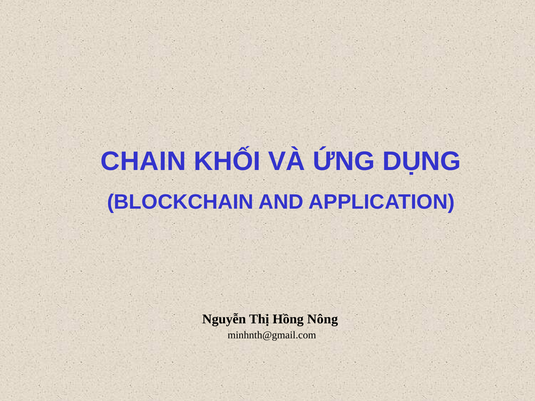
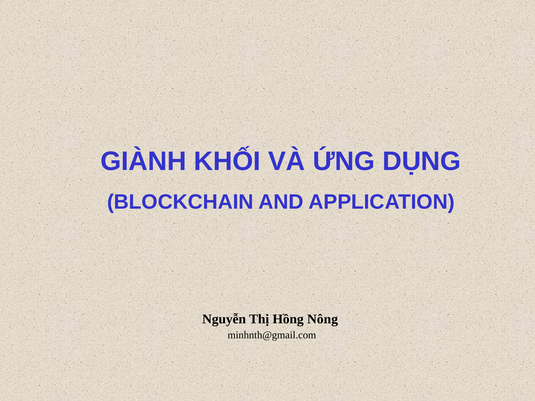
CHAIN: CHAIN -> GIÀNH (143, 161)
